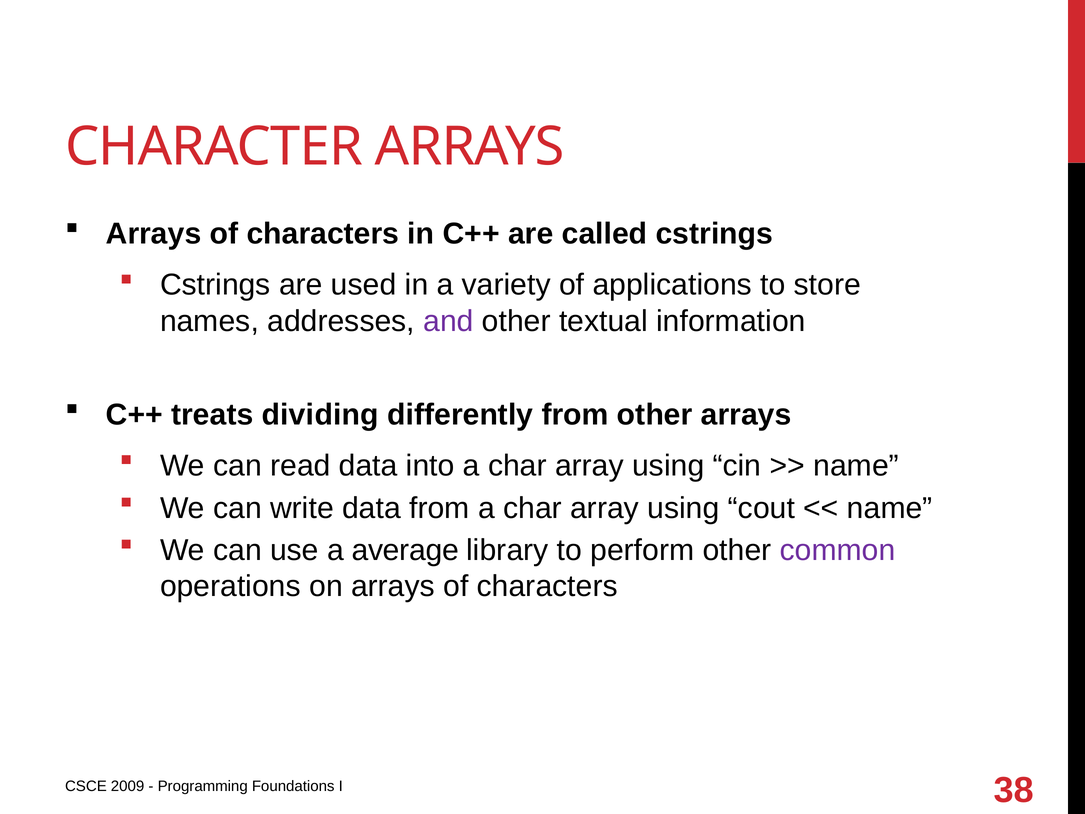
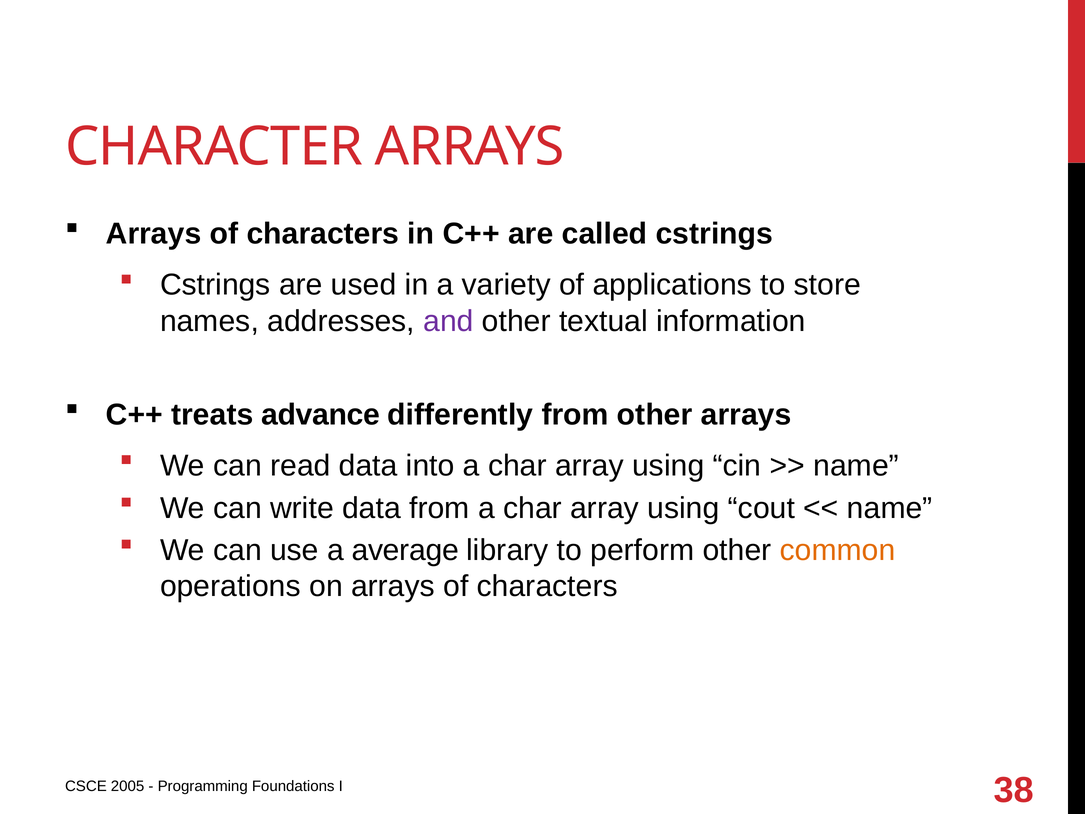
dividing: dividing -> advance (321, 414)
common colour: purple -> orange (838, 550)
2009: 2009 -> 2005 (128, 786)
